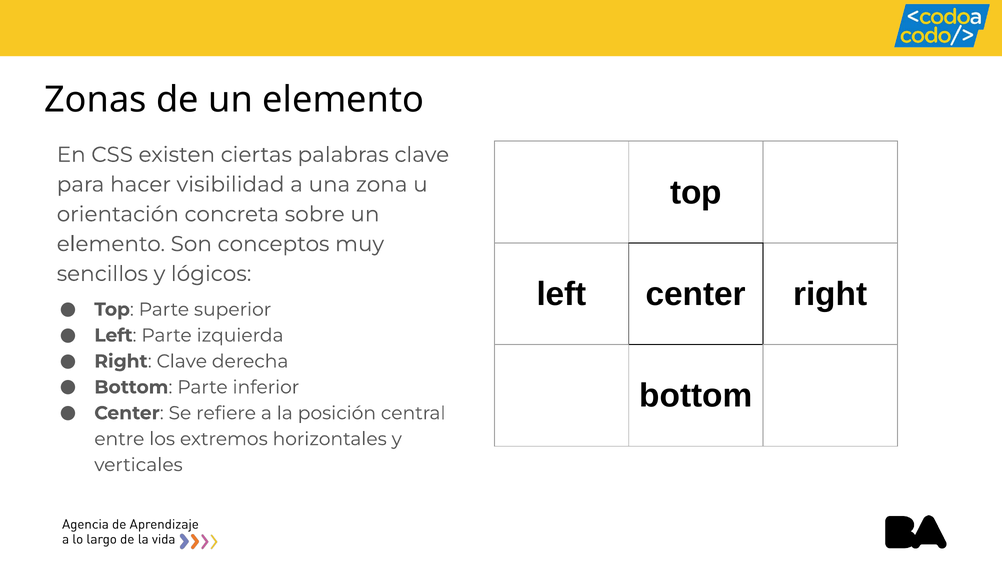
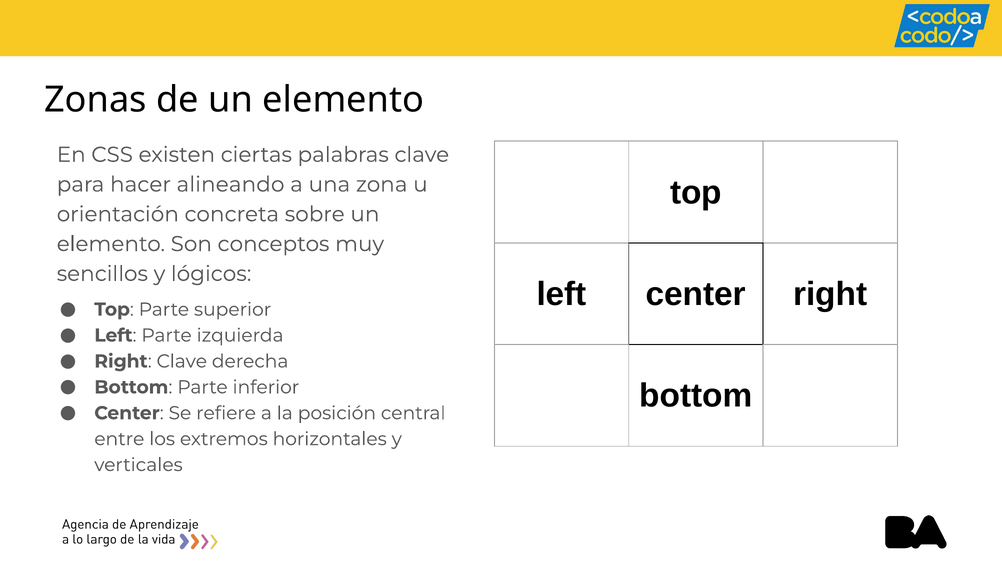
visibilidad: visibilidad -> alineando (230, 184)
